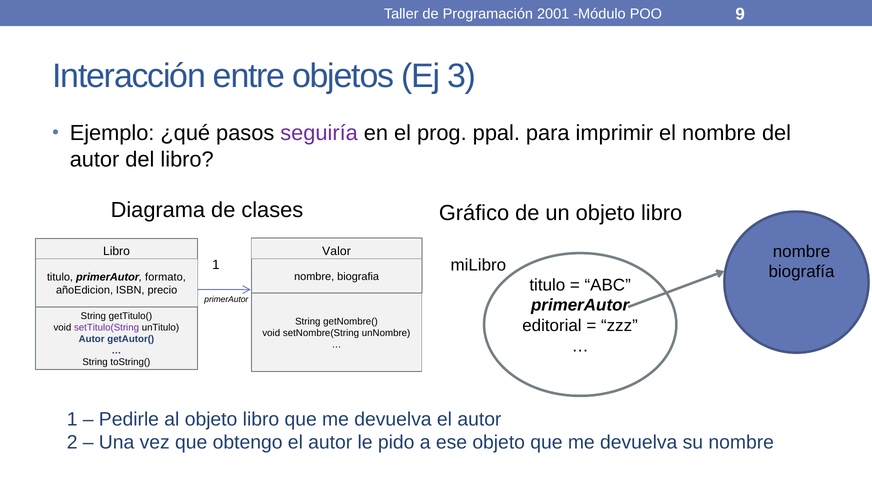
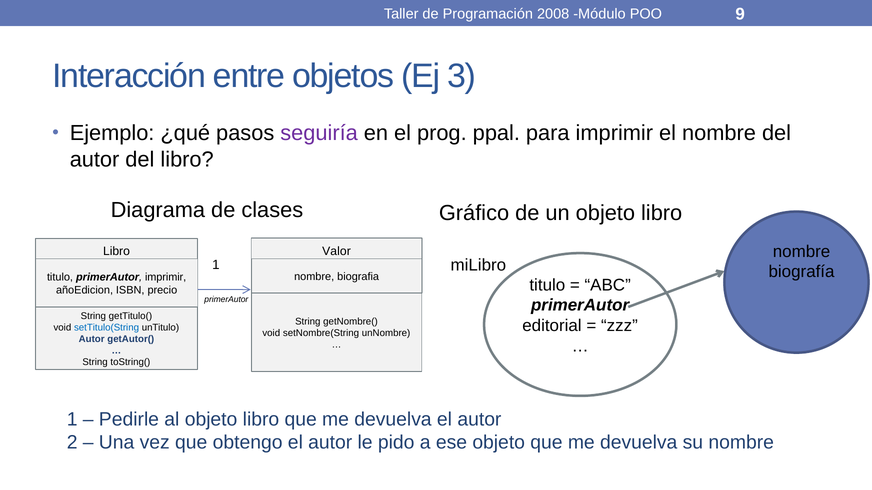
2001: 2001 -> 2008 (553, 14)
primerAutor formato: formato -> imprimir (166, 277)
setTitulo(String colour: purple -> blue (107, 328)
